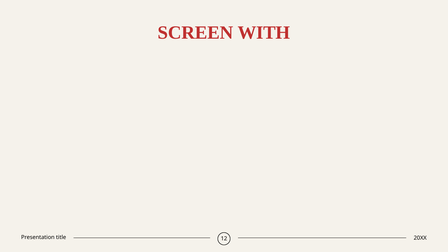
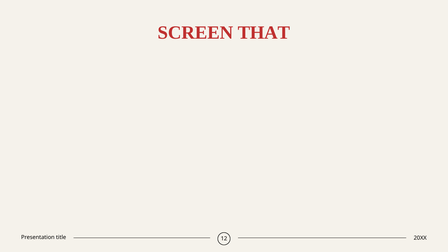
WITH: WITH -> THAT (264, 33)
